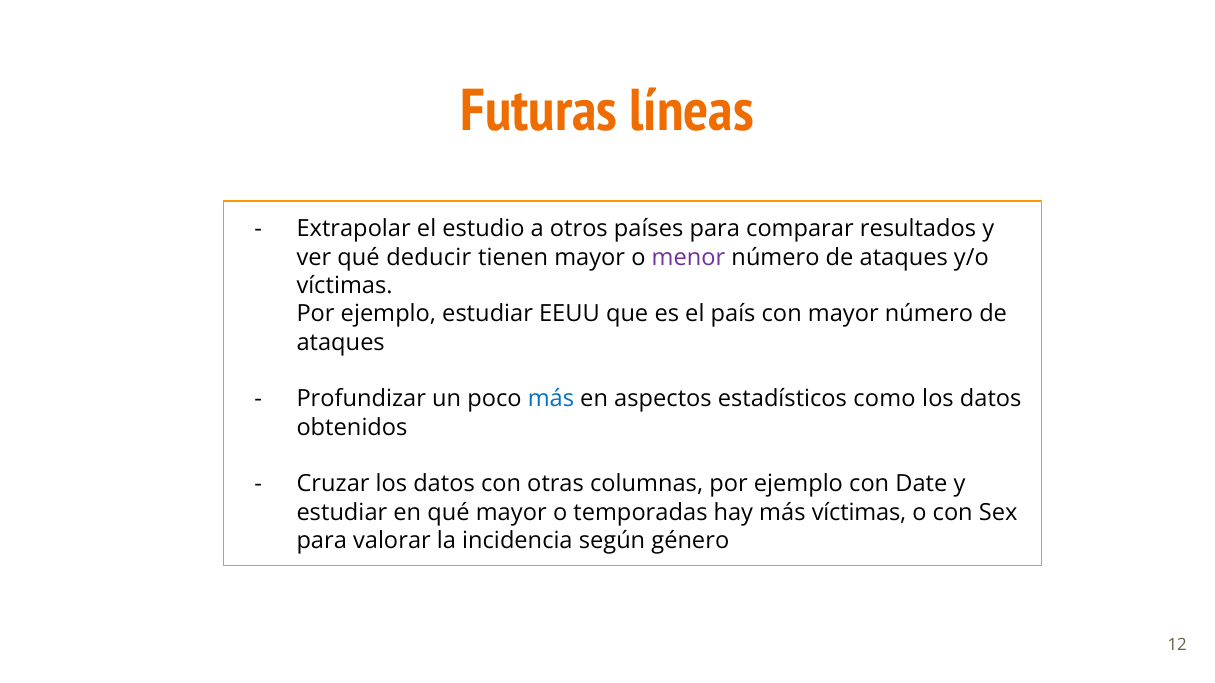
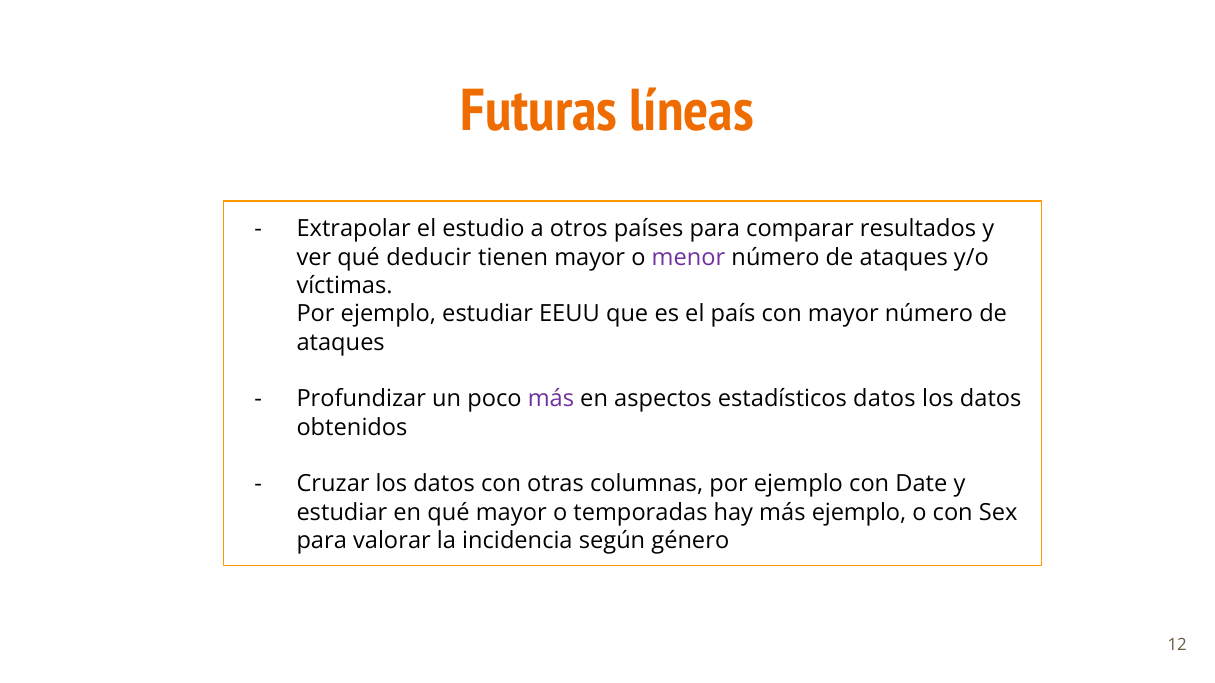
más colour: blue -> purple (551, 399)
estadísticos como: como -> datos (884, 399)
más víctimas: víctimas -> ejemplo (859, 513)
